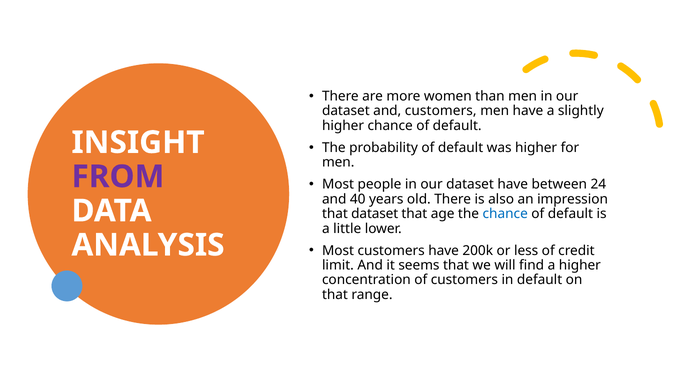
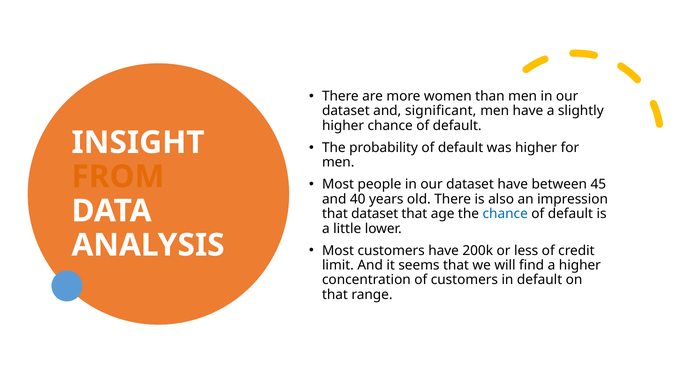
and customers: customers -> significant (441, 111)
FROM colour: purple -> orange (118, 177)
24: 24 -> 45 (598, 184)
